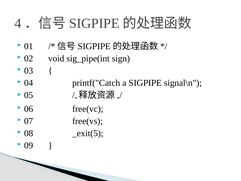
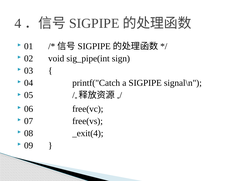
_exit(5: _exit(5 -> _exit(4 (88, 133)
